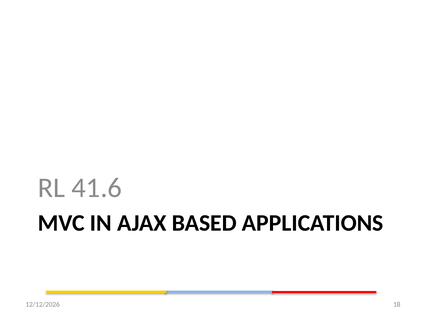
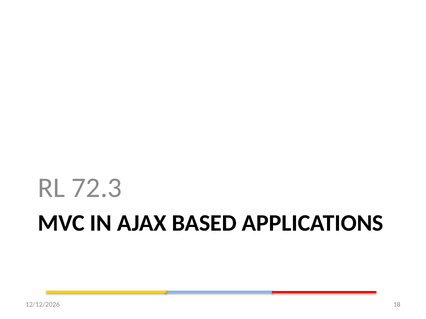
41.6: 41.6 -> 72.3 (97, 188)
